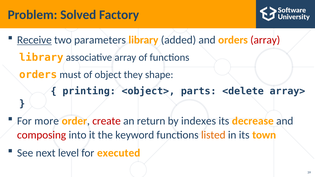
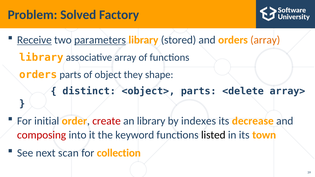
parameters underline: none -> present (100, 40)
added: added -> stored (179, 40)
array colour: red -> orange (265, 40)
orders must: must -> parts (70, 75)
printing: printing -> distinct (89, 91)
more: more -> initial (47, 121)
an return: return -> library (151, 121)
listed colour: orange -> black (213, 135)
level: level -> scan (68, 153)
executed: executed -> collection (119, 153)
